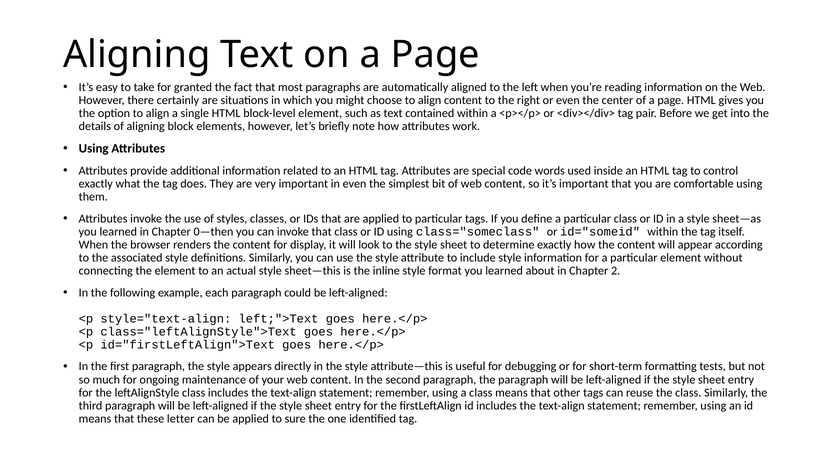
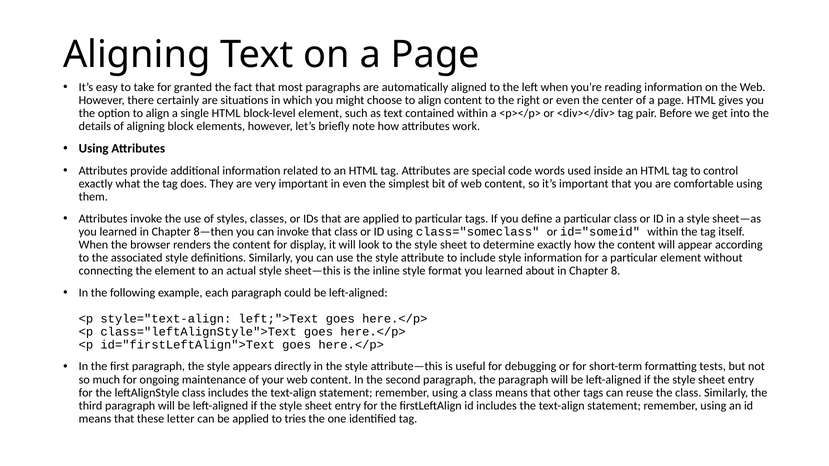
0—then: 0—then -> 8—then (213, 232)
2: 2 -> 8 (616, 271)
sure: sure -> tries (295, 419)
